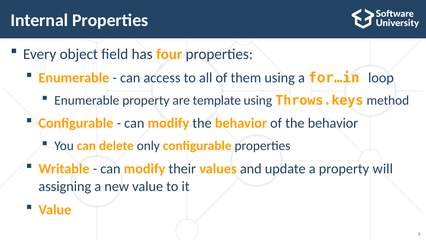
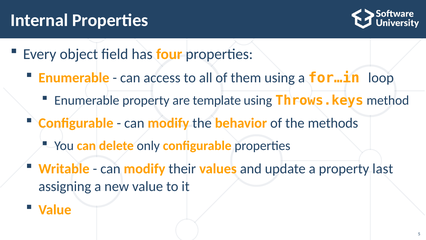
of the behavior: behavior -> methods (333, 123)
will: will -> last (383, 168)
